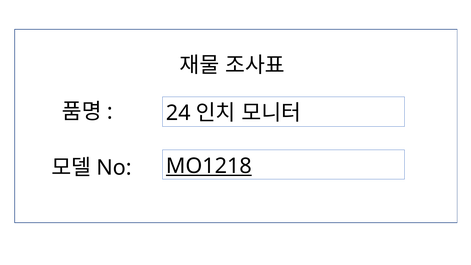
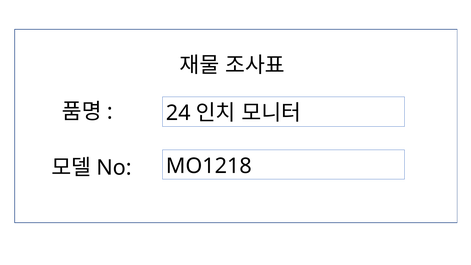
MO1218 underline: present -> none (209, 166)
